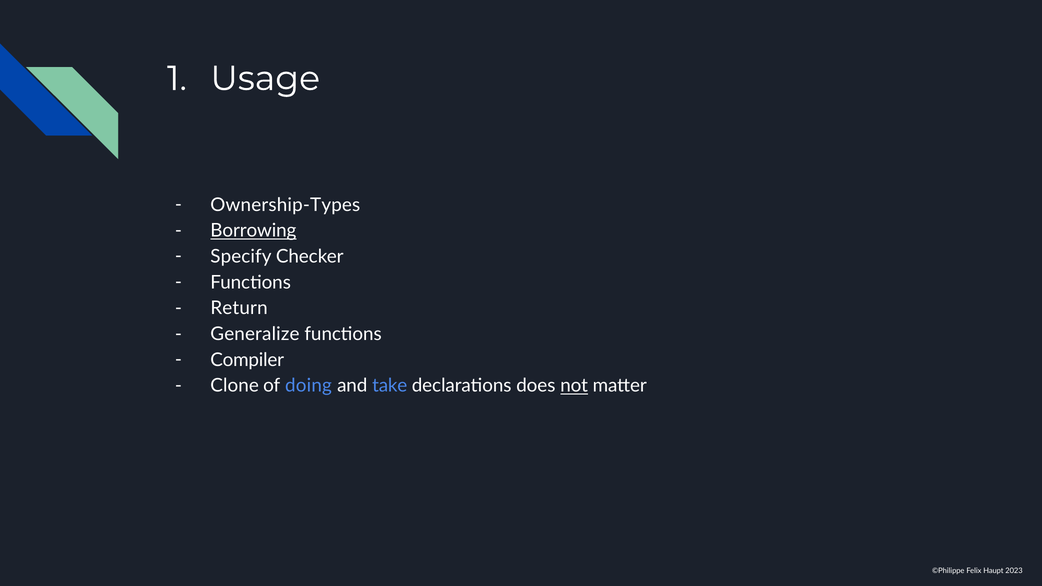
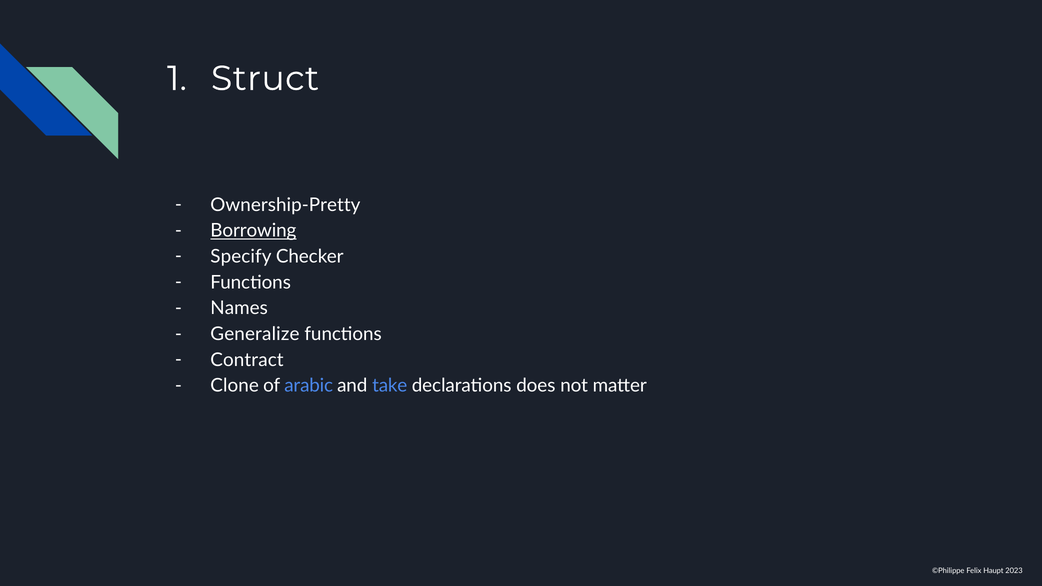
Usage: Usage -> Struct (265, 79)
Ownership-Types: Ownership-Types -> Ownership-Pretty (285, 205)
Return: Return -> Names (239, 308)
Compiler: Compiler -> Contract (247, 360)
doing: doing -> arabic (309, 386)
not underline: present -> none (574, 386)
